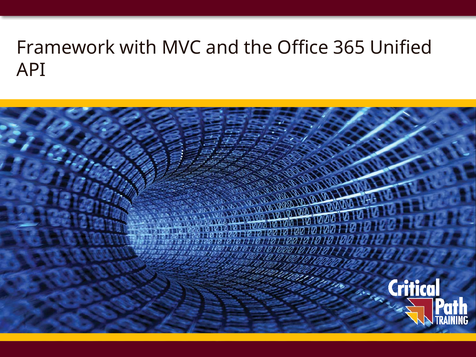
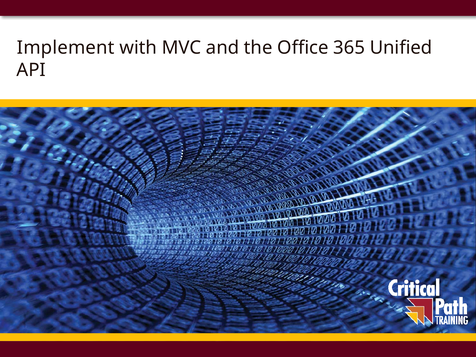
Framework: Framework -> Implement (66, 48)
